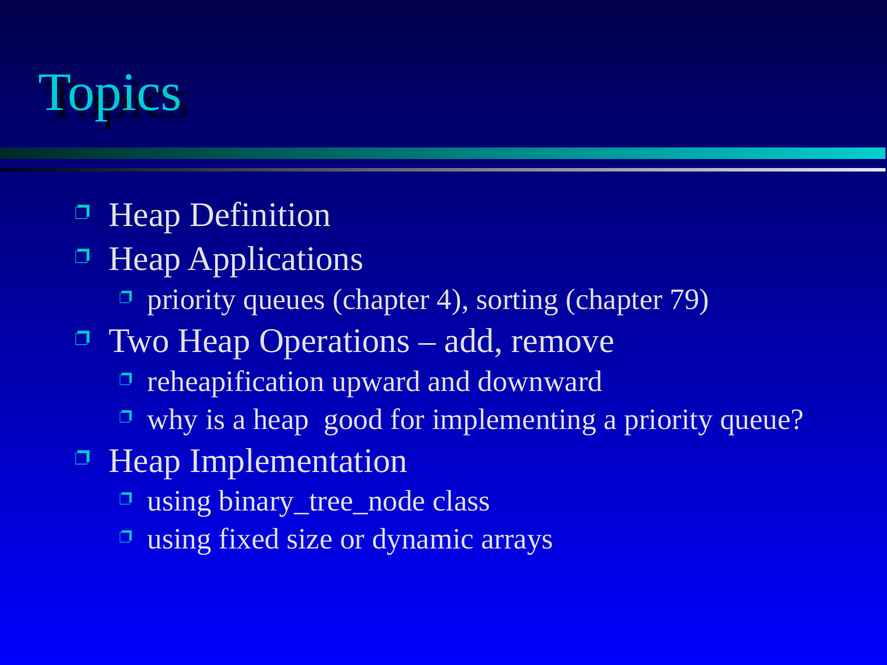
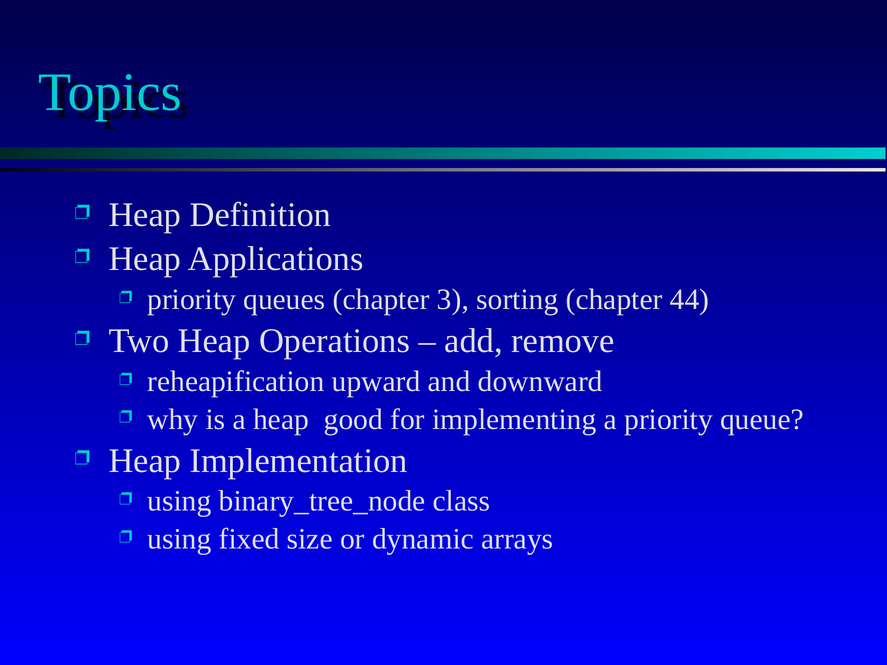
4: 4 -> 3 (453, 300)
79: 79 -> 44 (690, 300)
